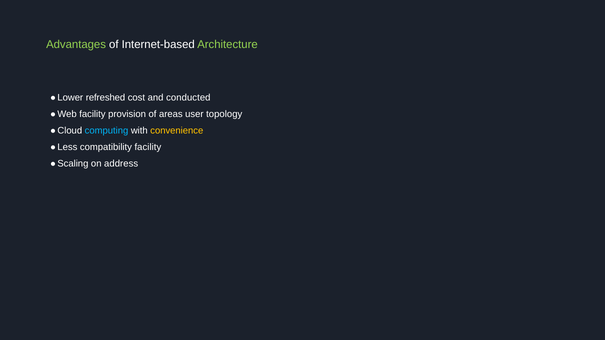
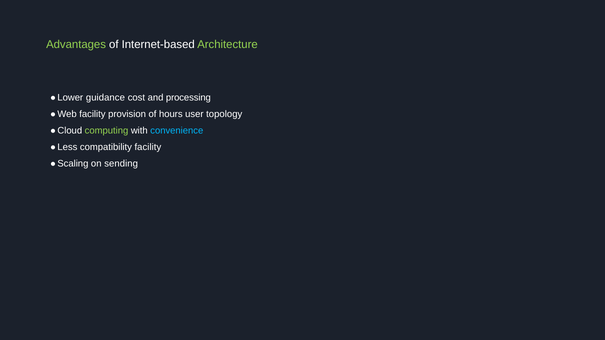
refreshed: refreshed -> guidance (105, 98)
conducted: conducted -> processing (188, 98)
areas: areas -> hours (171, 114)
computing colour: light blue -> light green (107, 131)
convenience colour: yellow -> light blue (177, 131)
address: address -> sending (121, 164)
